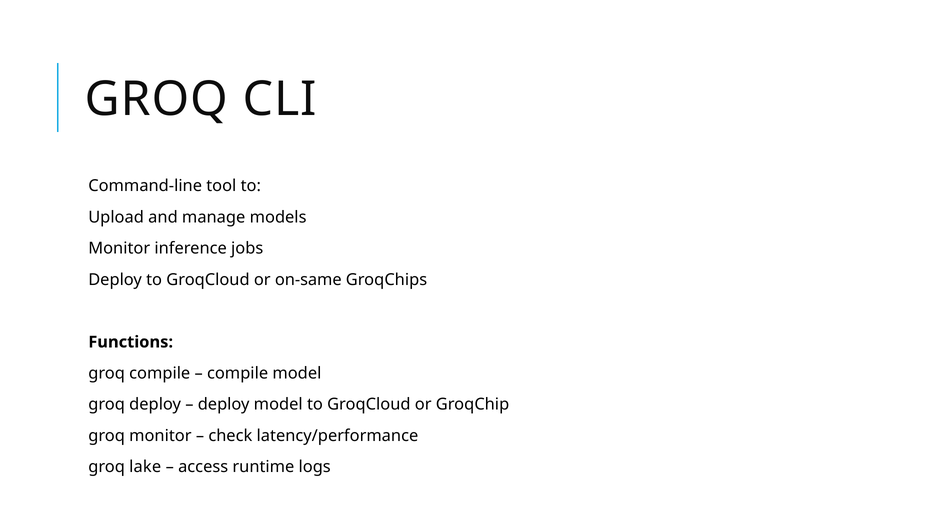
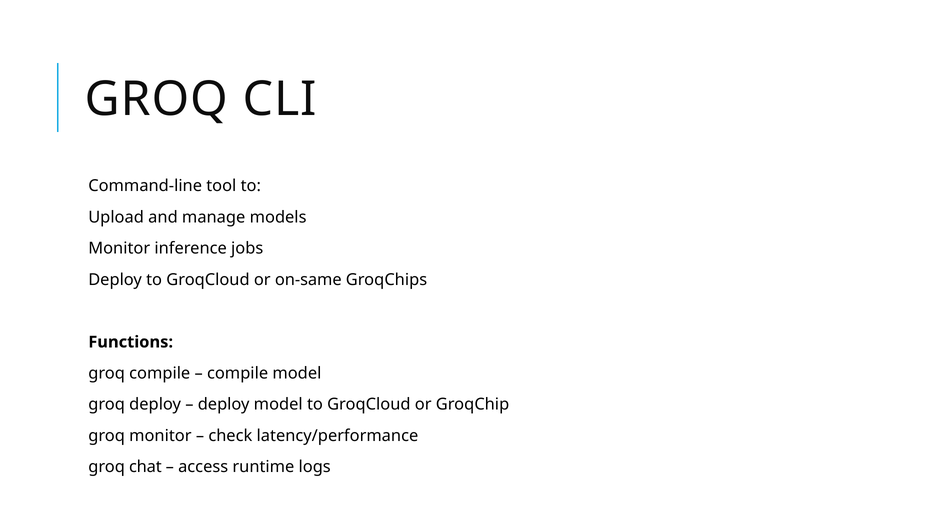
lake: lake -> chat (145, 467)
